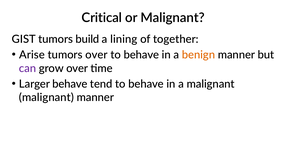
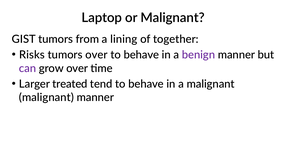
Critical: Critical -> Laptop (102, 18)
build: build -> from (87, 39)
Arise: Arise -> Risks (32, 55)
benign colour: orange -> purple (198, 55)
Larger behave: behave -> treated (70, 84)
